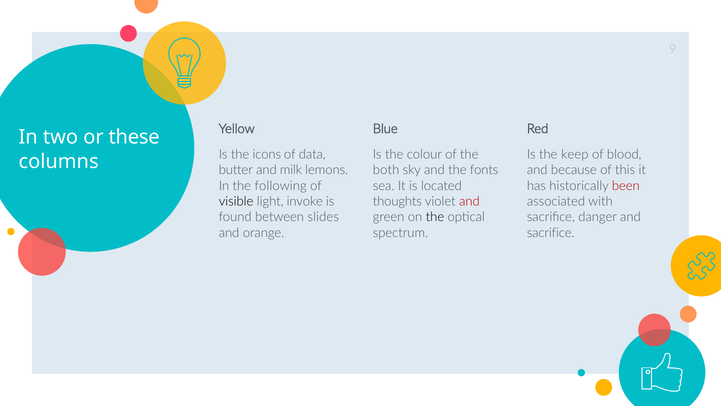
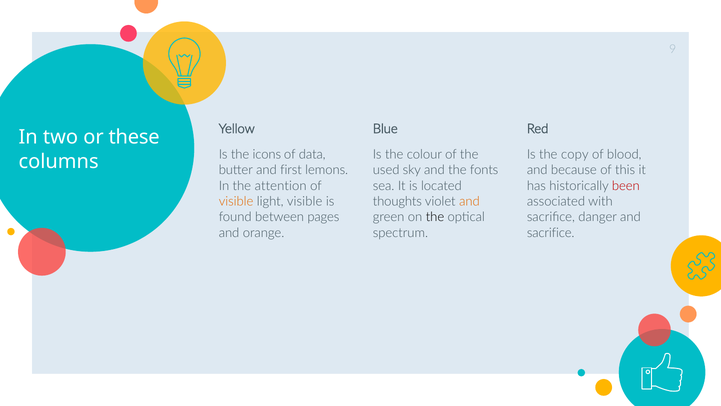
keep: keep -> copy (575, 154)
milk: milk -> first (291, 170)
both: both -> used (386, 170)
following: following -> attention (281, 186)
visible colour: black -> orange (236, 201)
light invoke: invoke -> visible (305, 201)
and colour: red -> orange (469, 201)
slides: slides -> pages (323, 217)
